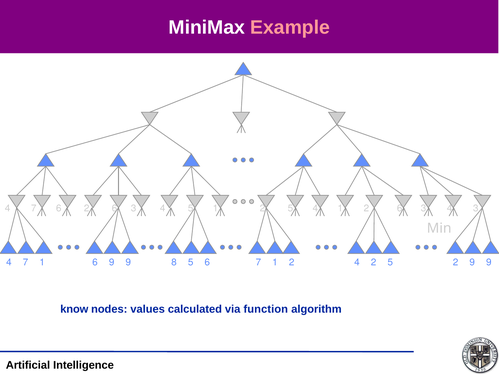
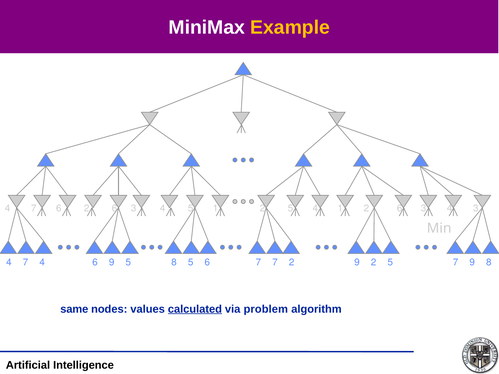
Example colour: pink -> yellow (290, 27)
4 7 1: 1 -> 4 (42, 263)
6 9 9: 9 -> 5 (128, 263)
6 7 1: 1 -> 7 (275, 263)
2 4: 4 -> 9 (357, 263)
5 2: 2 -> 7 (456, 263)
9: 9 -> 8 (489, 263)
know: know -> same (74, 309)
calculated underline: none -> present (195, 309)
function: function -> problem (266, 309)
